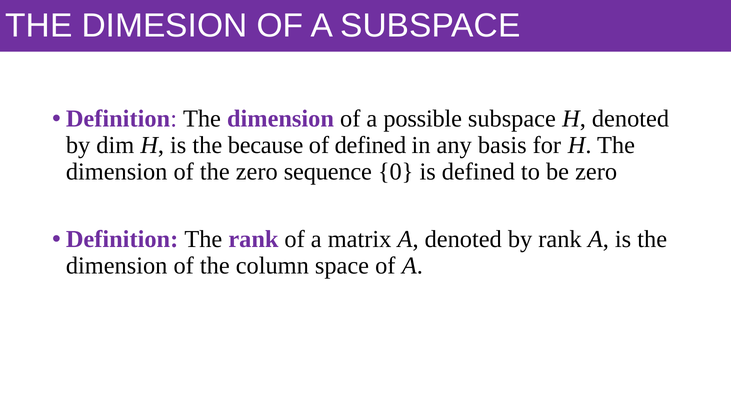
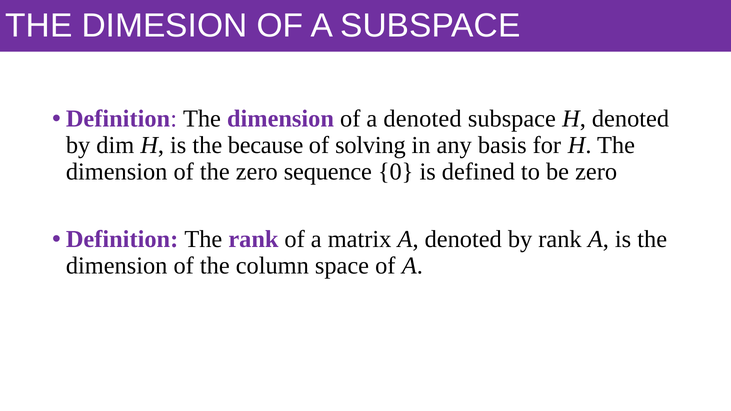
of a possible: possible -> denoted (423, 119)
of defined: defined -> solving (370, 145)
